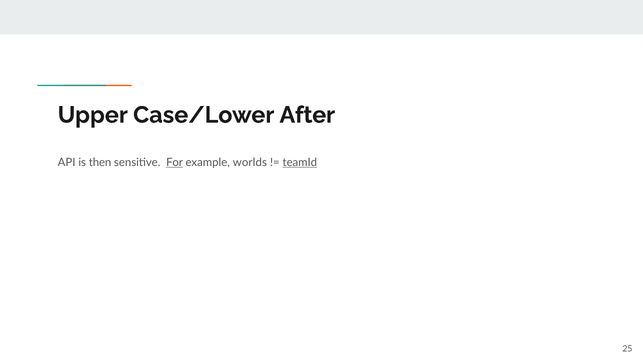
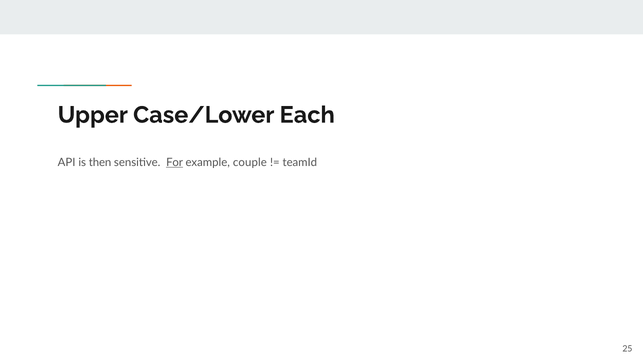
After: After -> Each (307, 115)
worlds: worlds -> couple (250, 162)
teamId underline: present -> none (300, 162)
